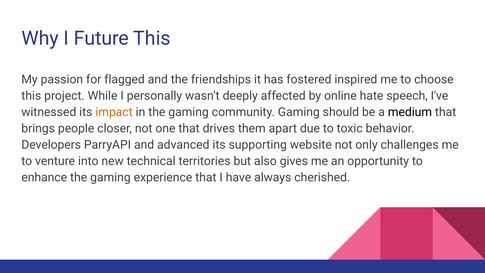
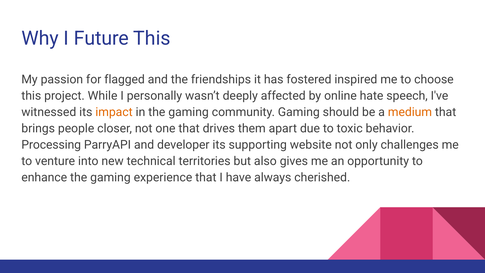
medium colour: black -> orange (410, 112)
Developers: Developers -> Processing (51, 145)
advanced: advanced -> developer (183, 145)
